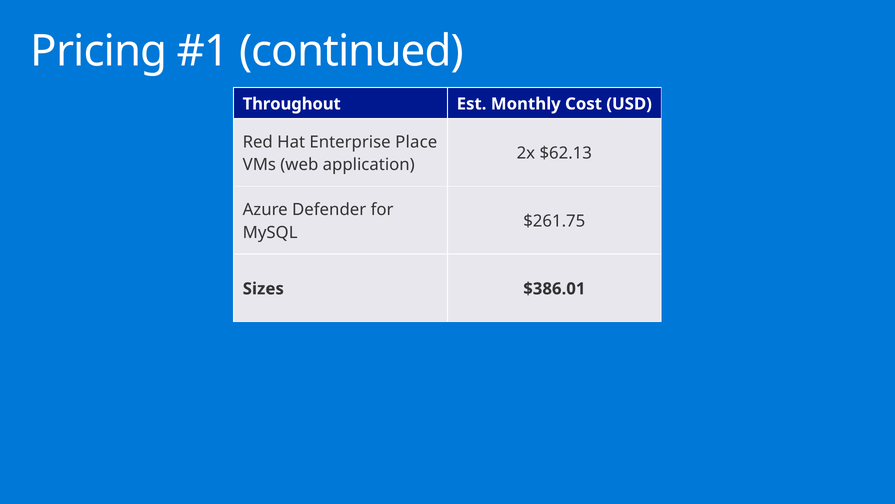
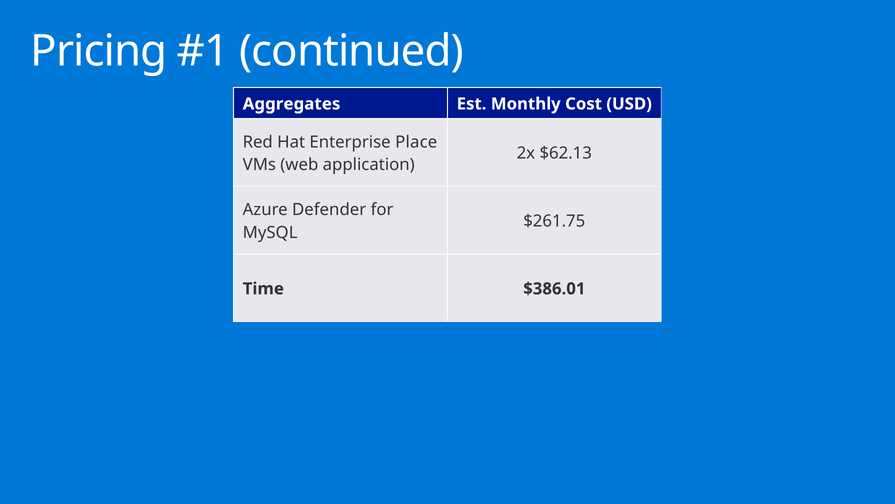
Throughout: Throughout -> Aggregates (292, 104)
Sizes: Sizes -> Time (263, 288)
